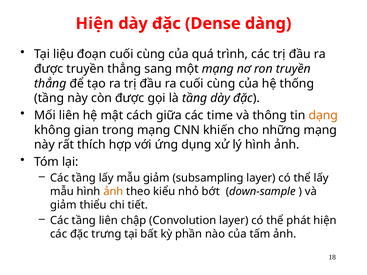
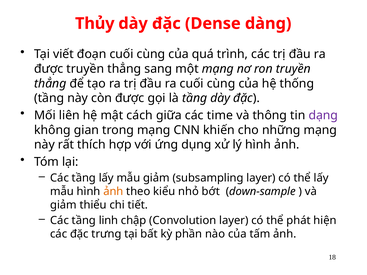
Hiện: Hiện -> Thủy (95, 24)
liệu: liệu -> viết (63, 54)
dạng colour: orange -> purple (323, 115)
tầng liên: liên -> linh (108, 221)
